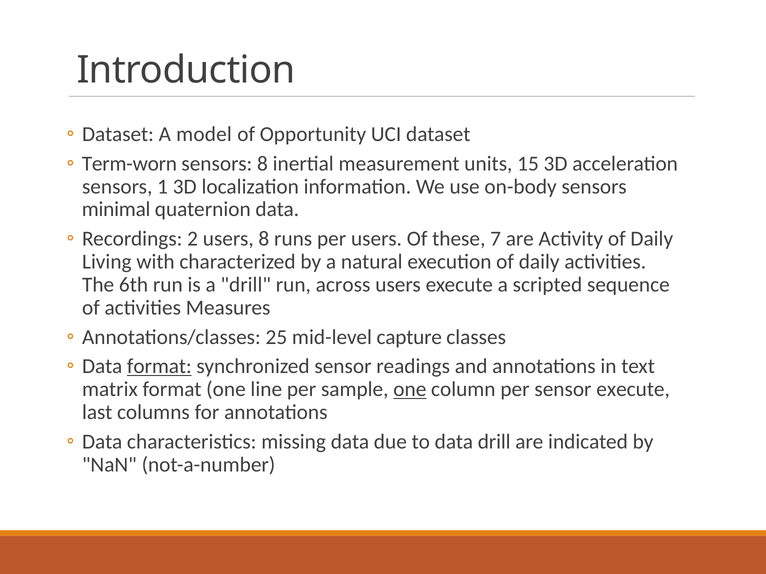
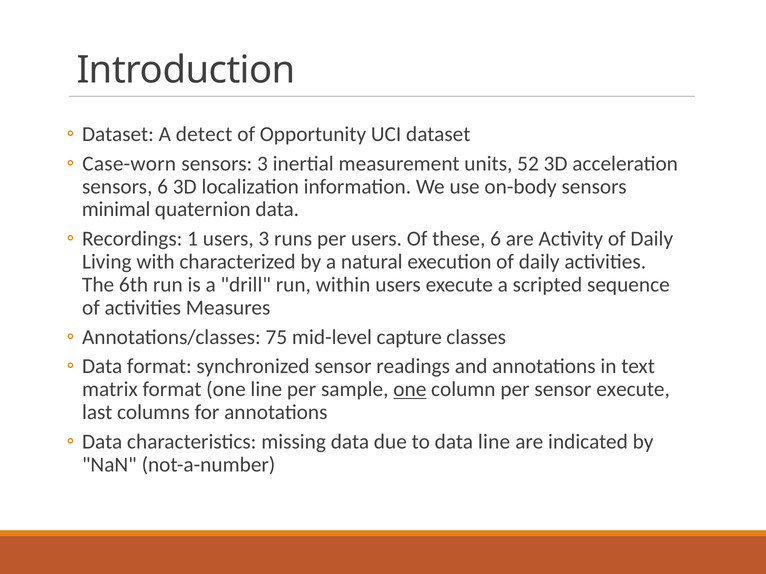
model: model -> detect (204, 134)
Term-worn: Term-worn -> Case-worn (129, 164)
sensors 8: 8 -> 3 (262, 164)
15: 15 -> 52 (528, 164)
sensors 1: 1 -> 6 (163, 187)
2: 2 -> 1 (193, 239)
users 8: 8 -> 3 (264, 239)
these 7: 7 -> 6 (496, 239)
across: across -> within (343, 285)
25: 25 -> 75 (276, 337)
format underline: present -> none (159, 367)
data drill: drill -> line (494, 442)
